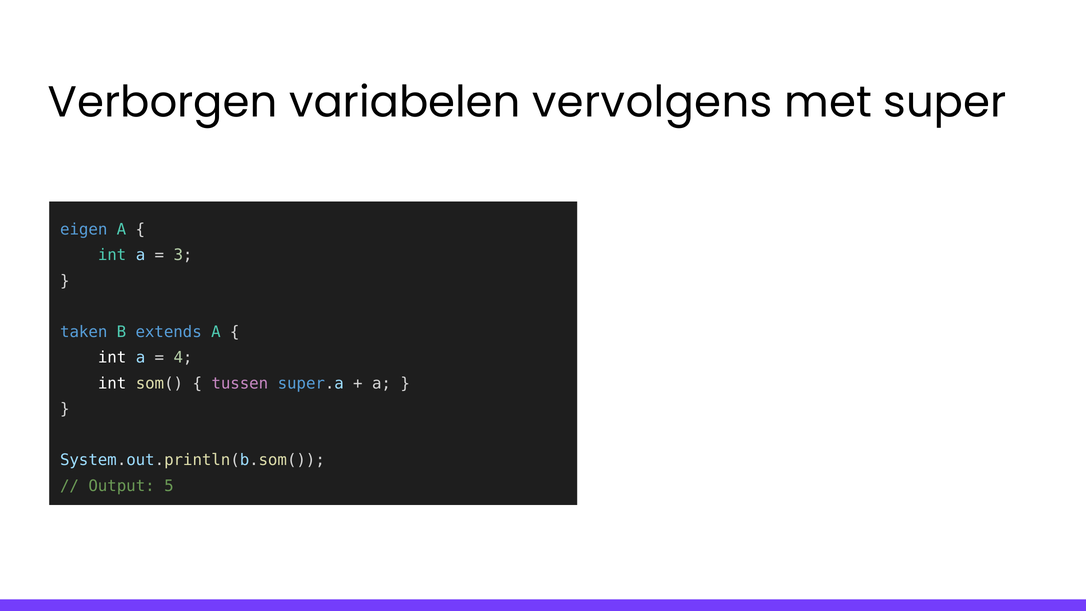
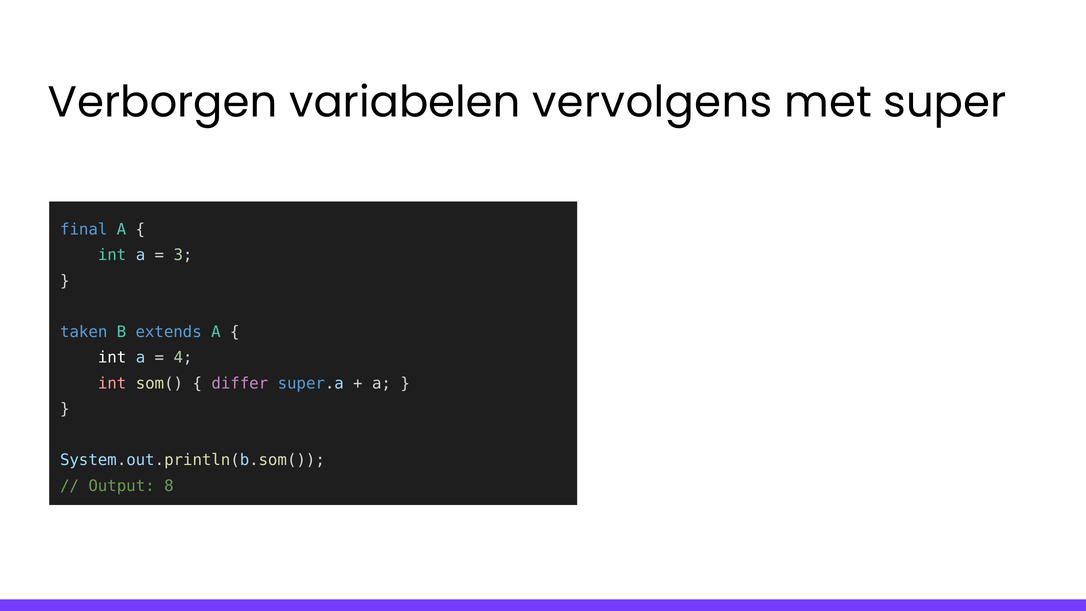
eigen: eigen -> final (84, 230)
int colour: white -> pink (112, 383)
tussen: tussen -> differ (240, 383)
5: 5 -> 8 (169, 486)
